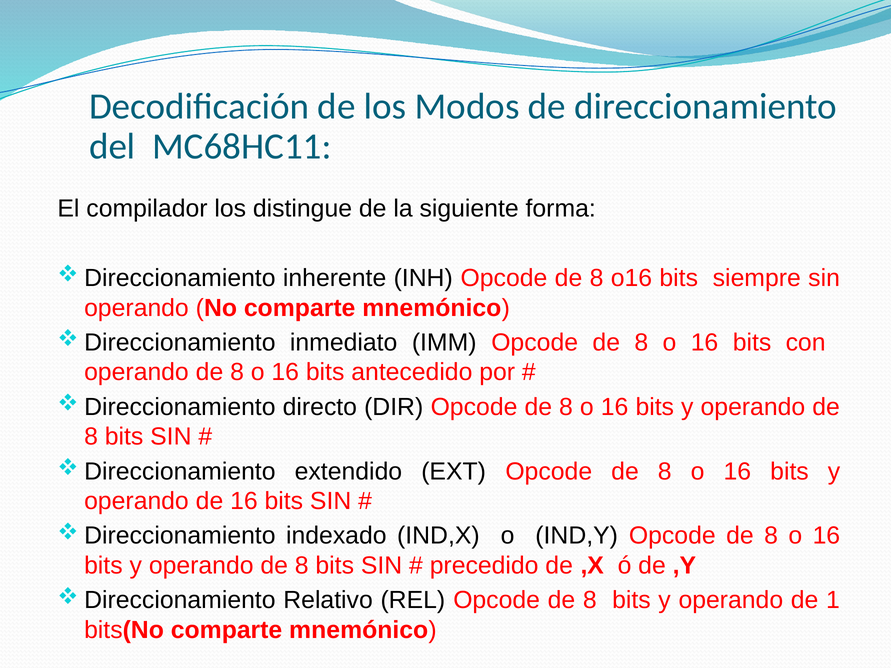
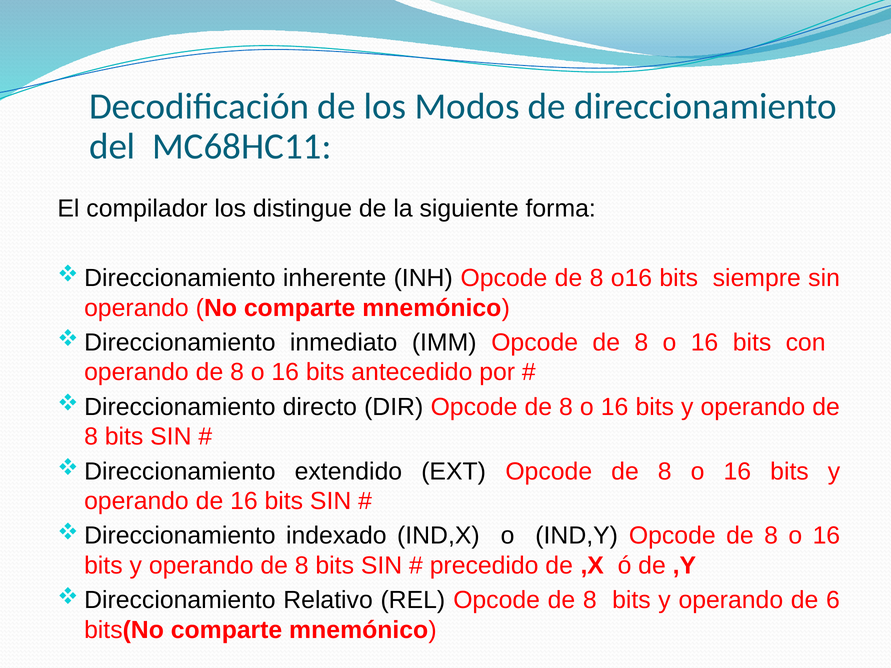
1: 1 -> 6 (833, 600)
